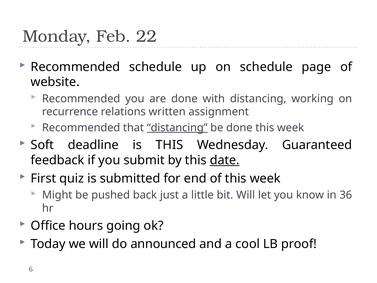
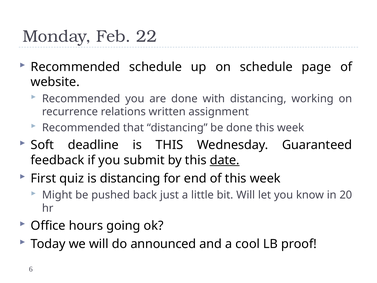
distancing underline: present -> none (177, 128)
is submitted: submitted -> distancing (130, 178)
36: 36 -> 20 (346, 195)
